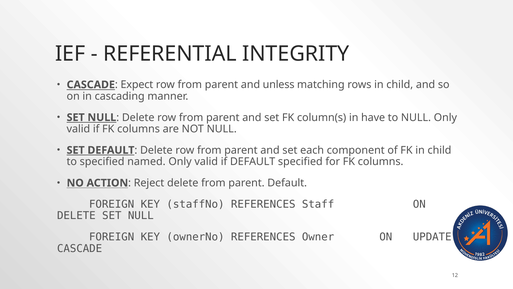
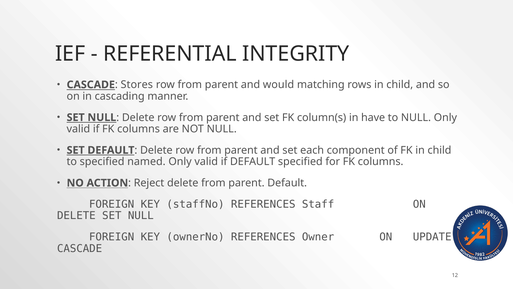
Expect: Expect -> Stores (137, 85)
unless: unless -> would (279, 85)
